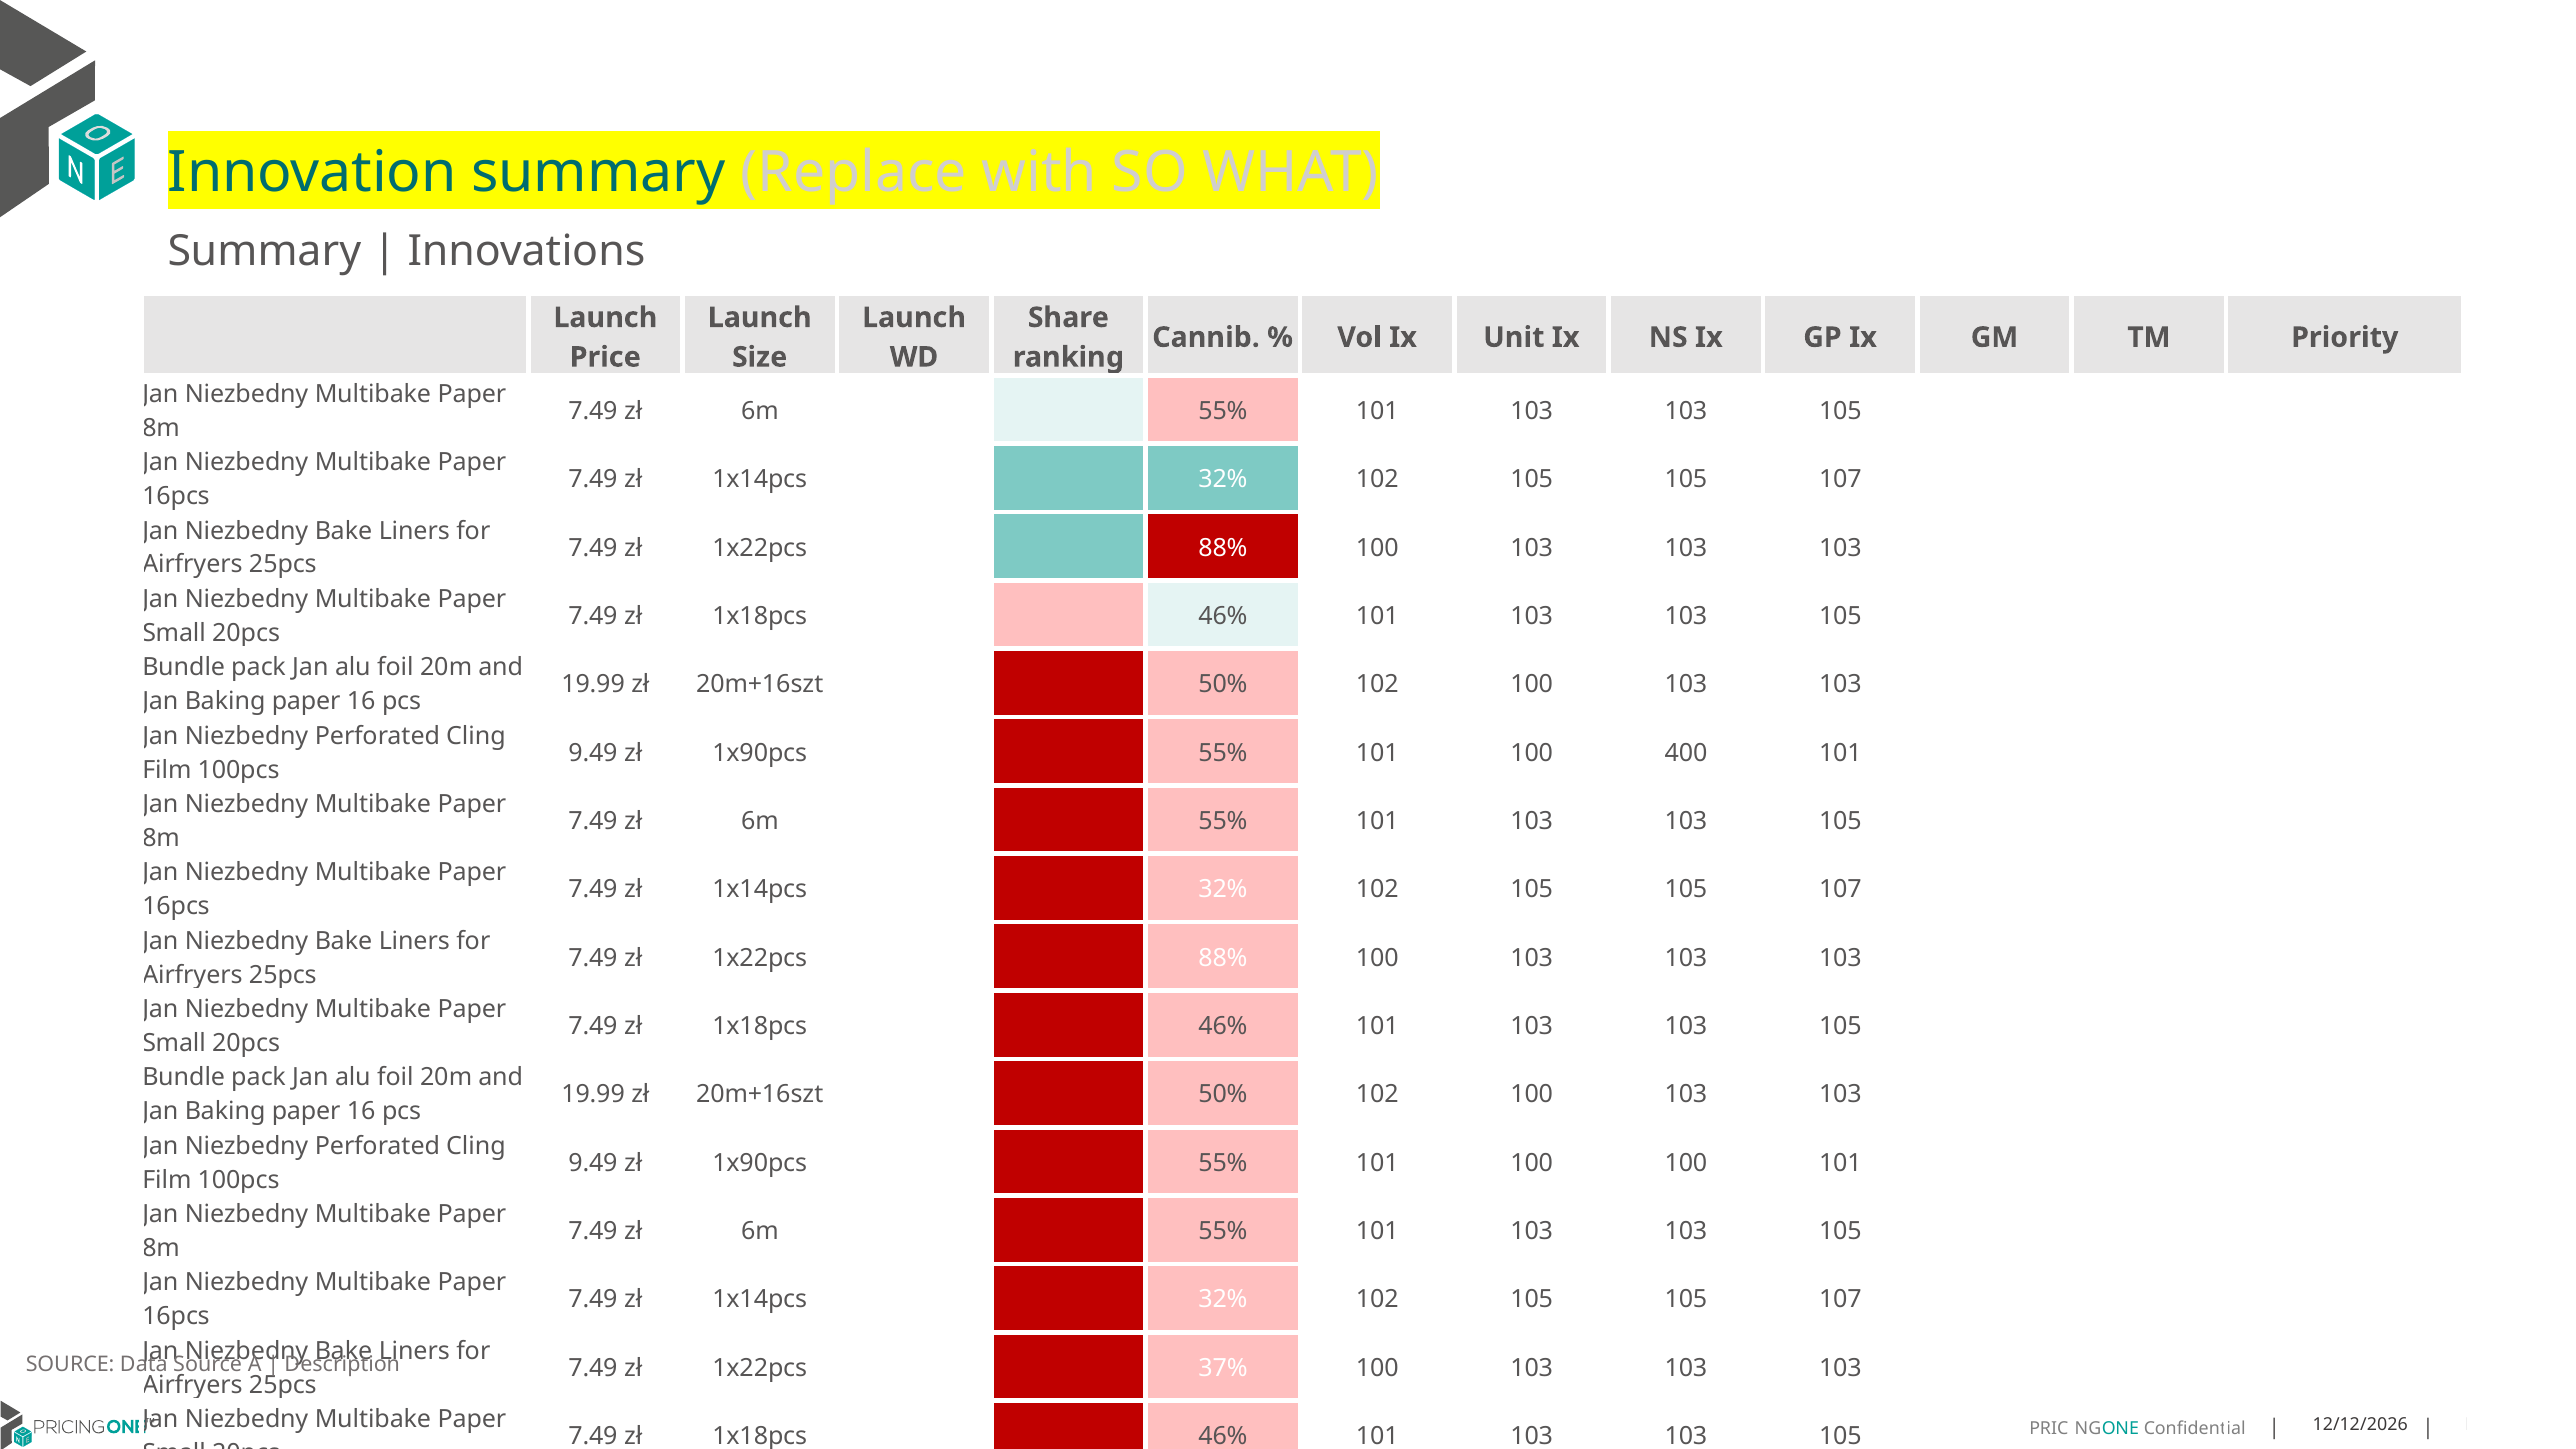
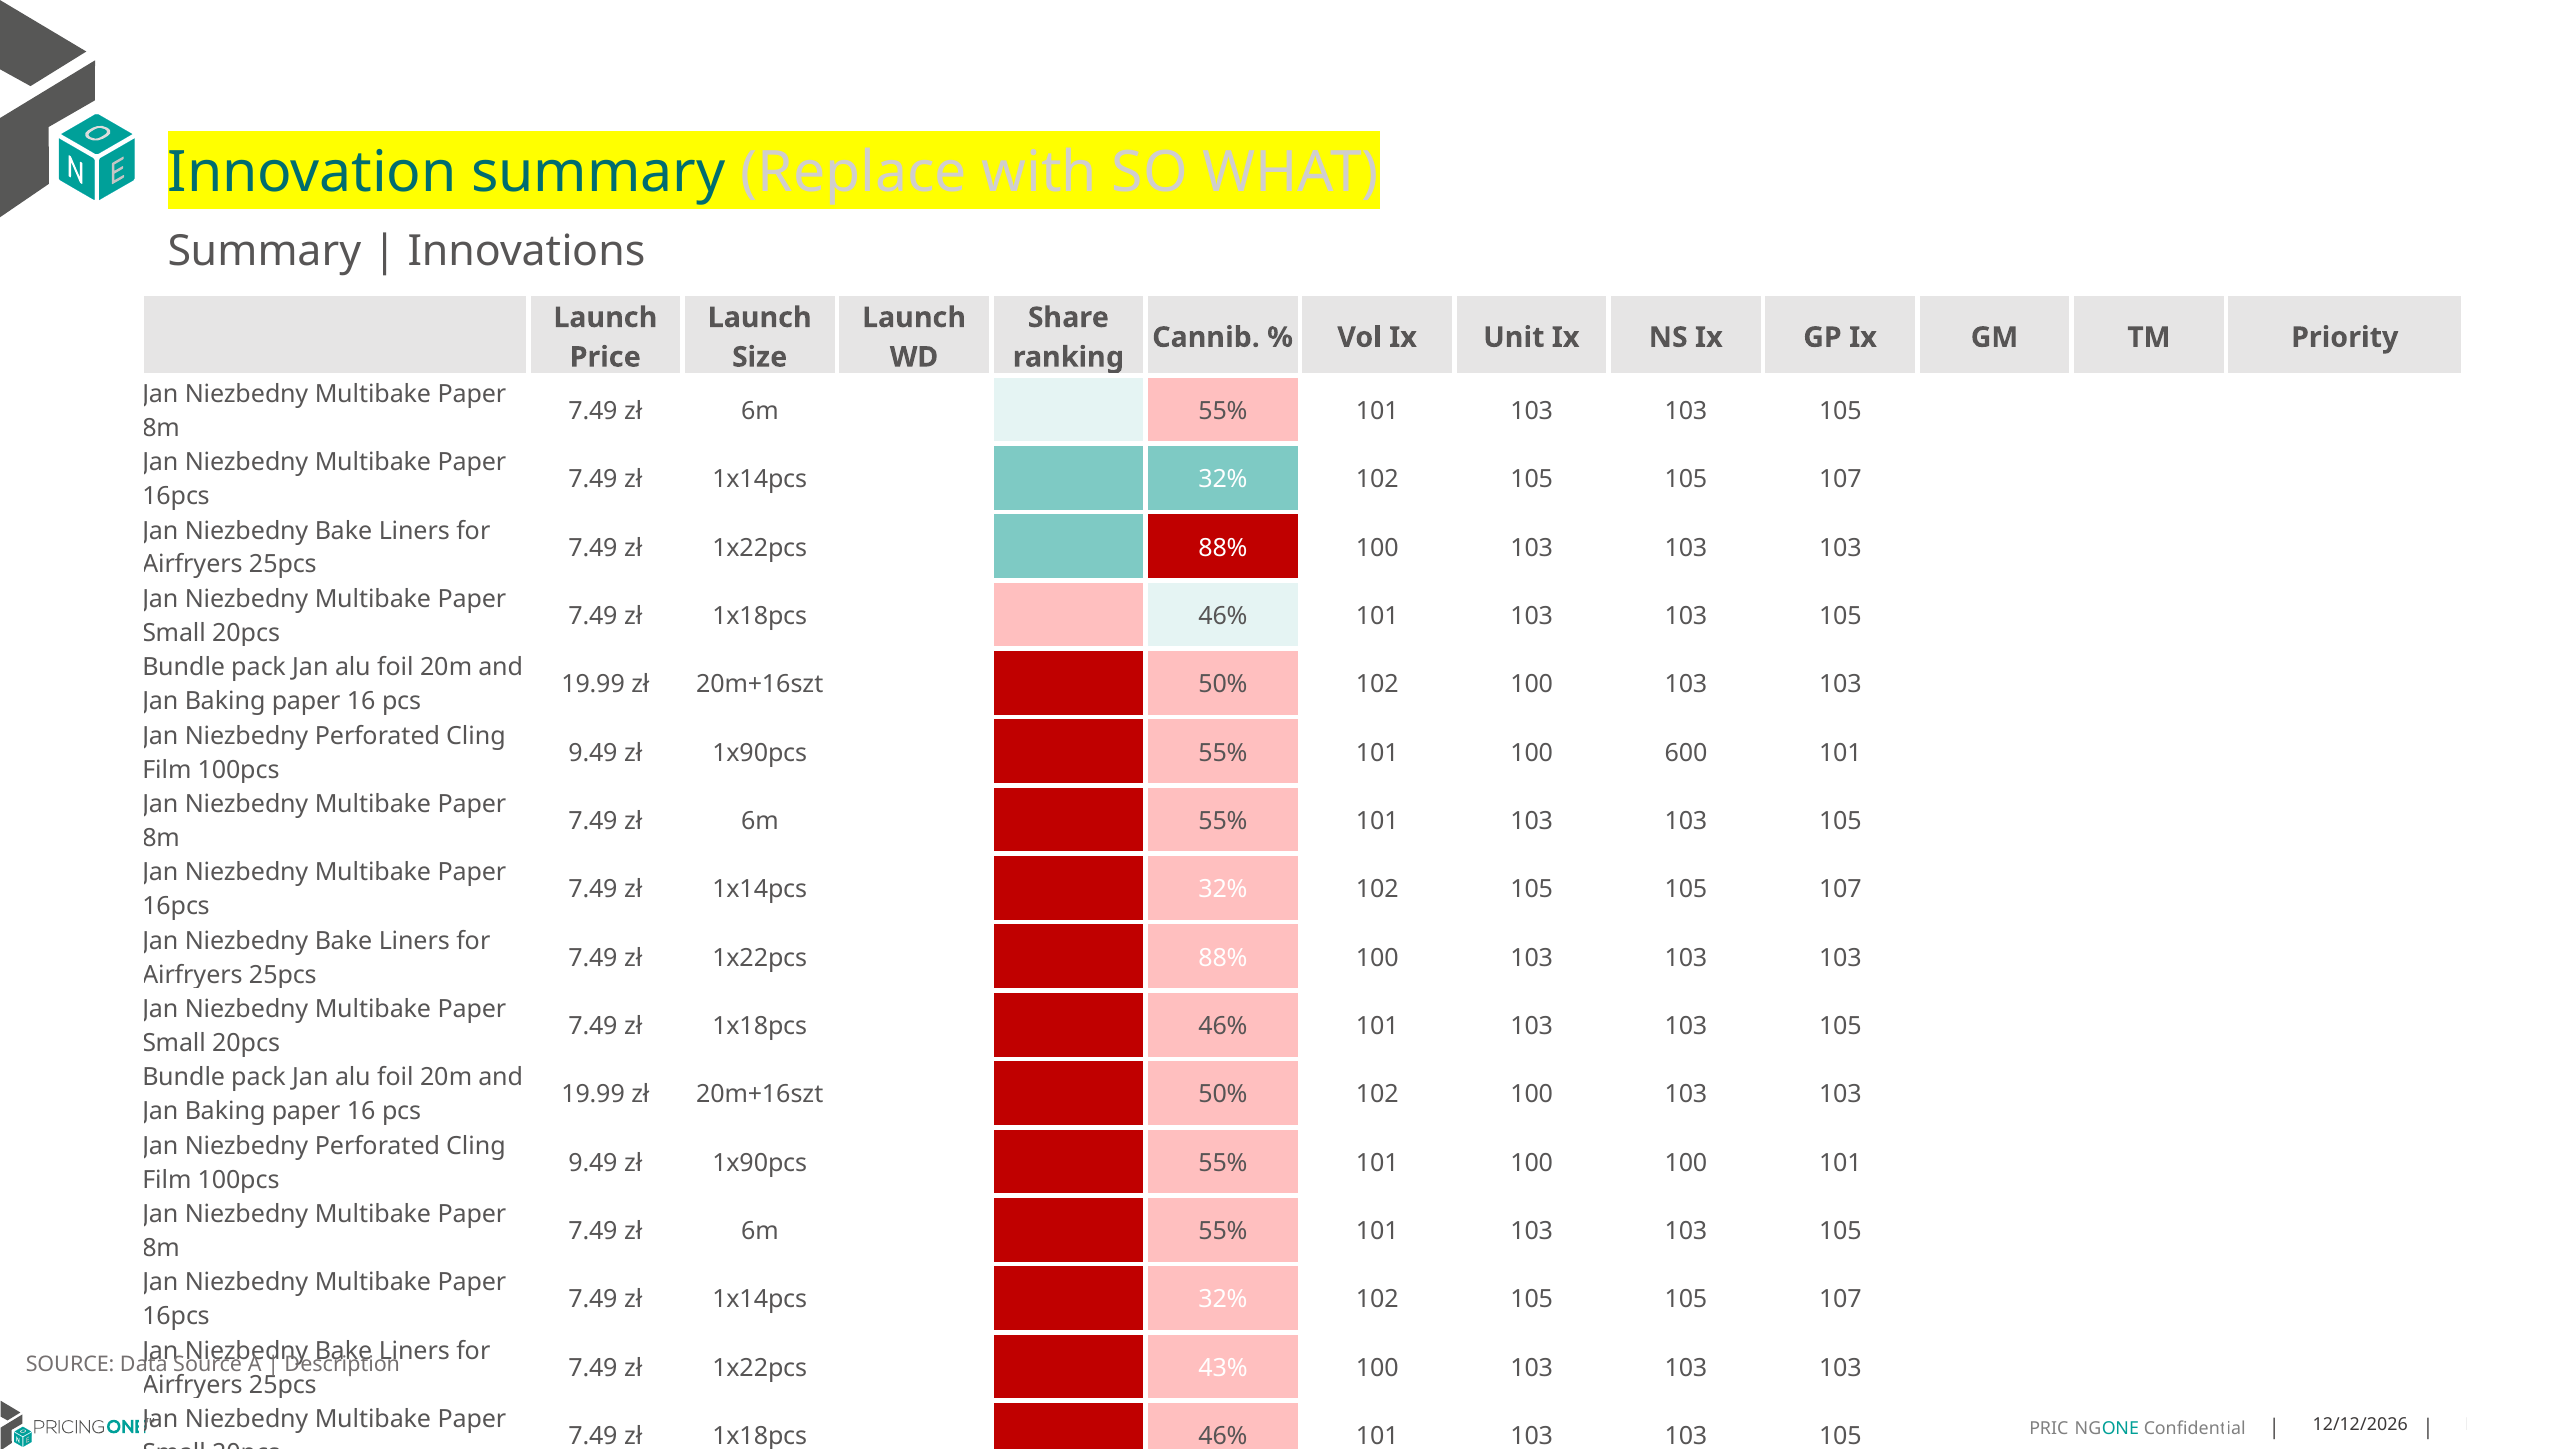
400: 400 -> 600 (1686, 753)
37%: 37% -> 43% (1223, 1368)
